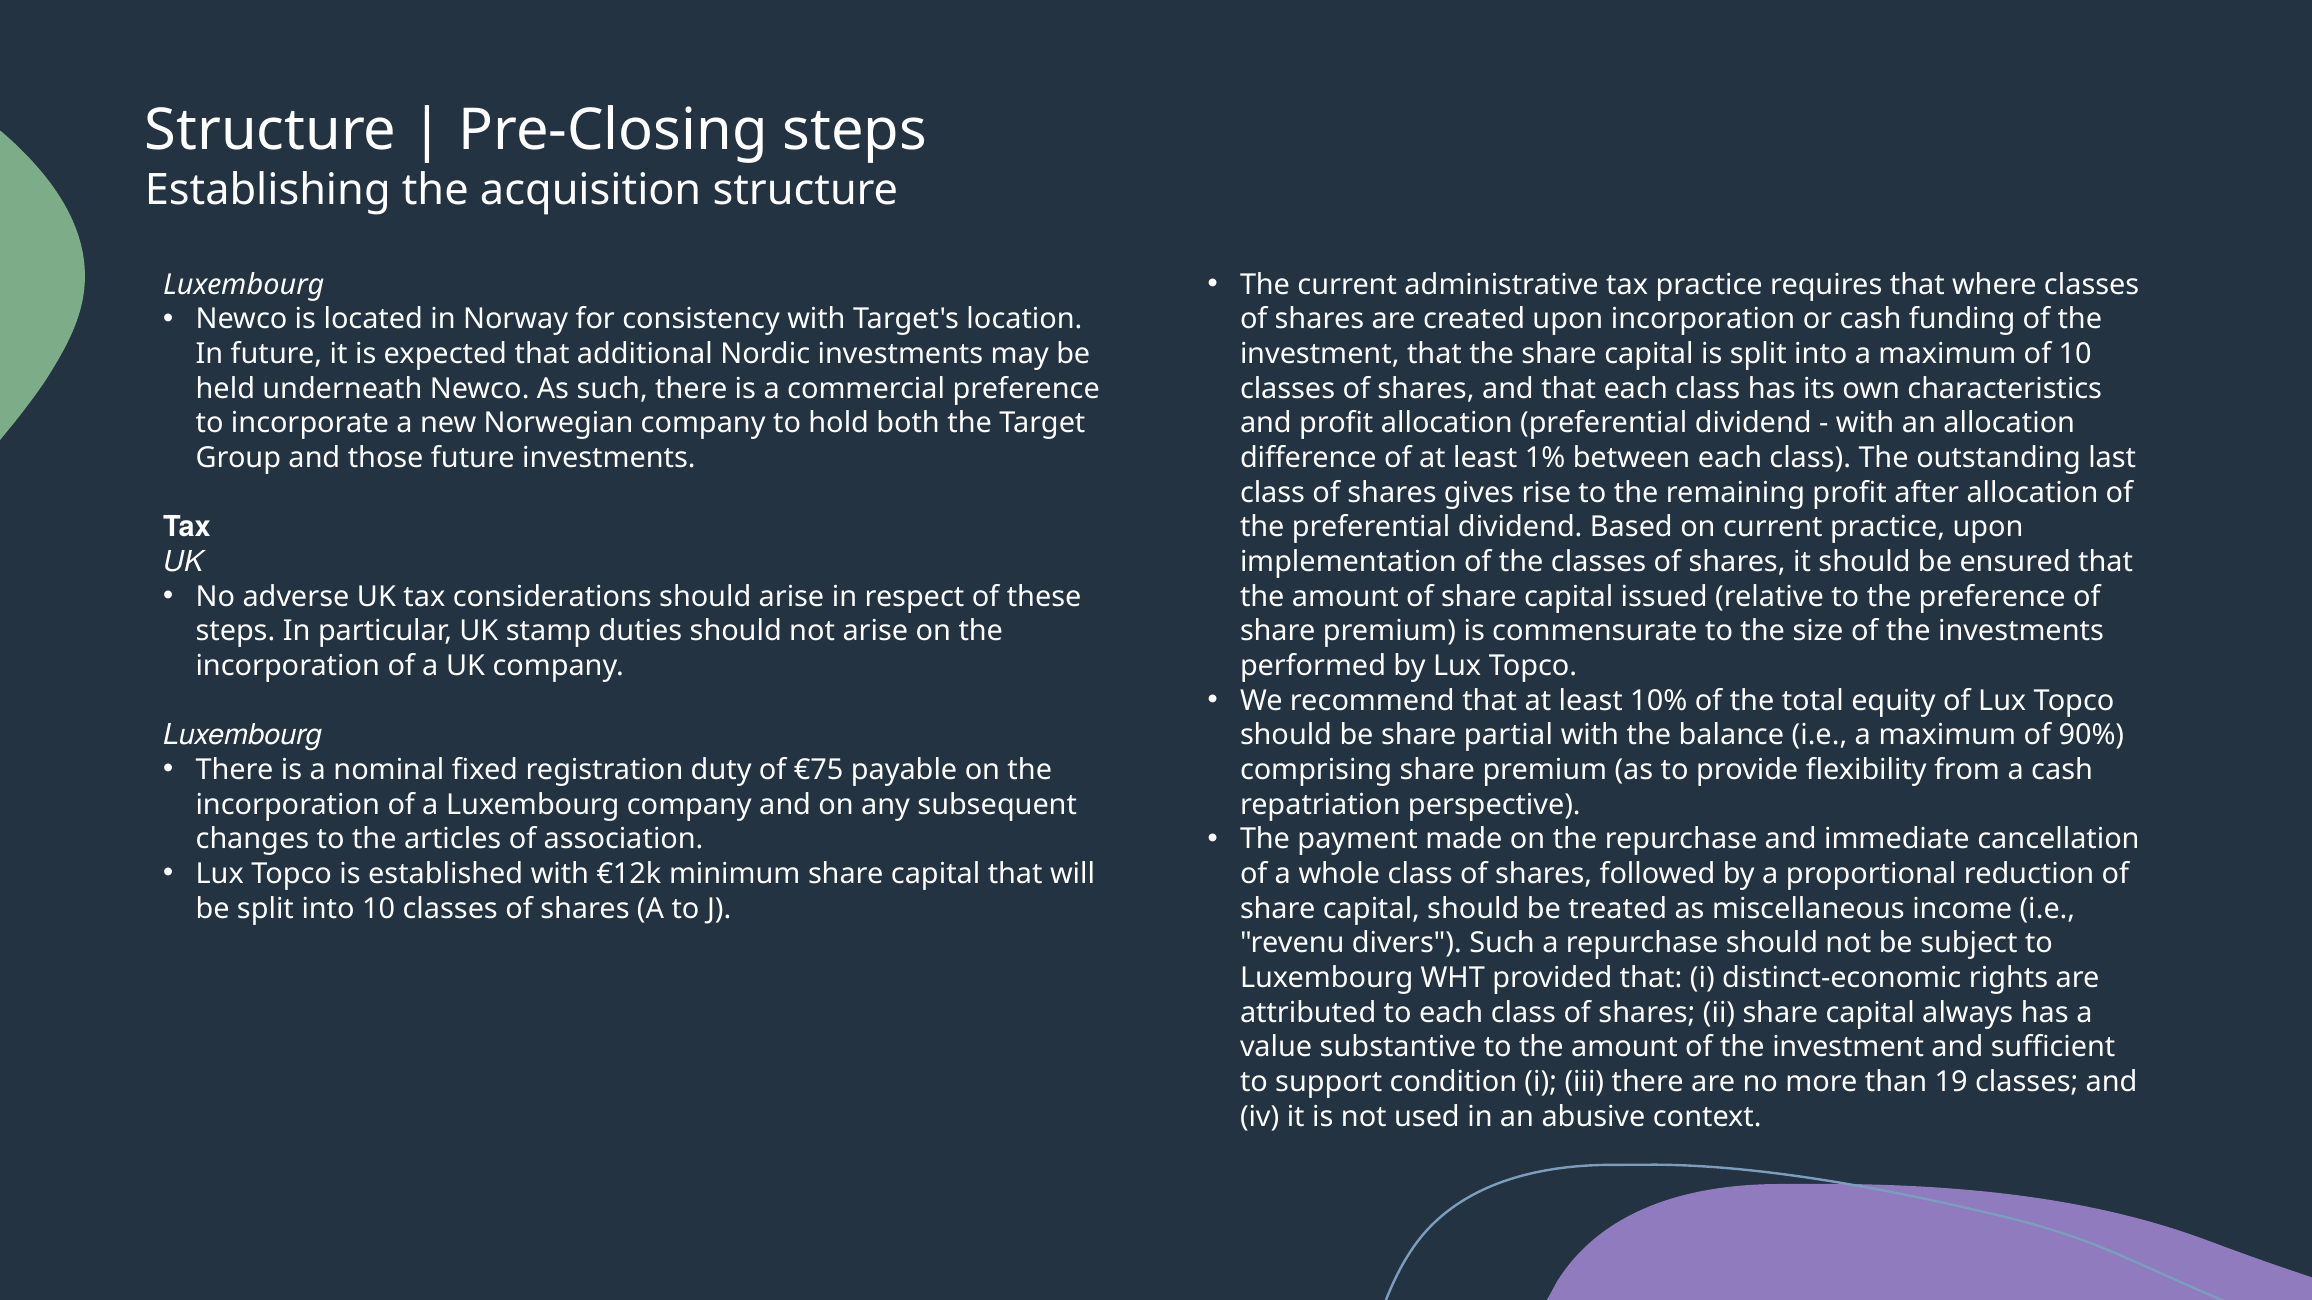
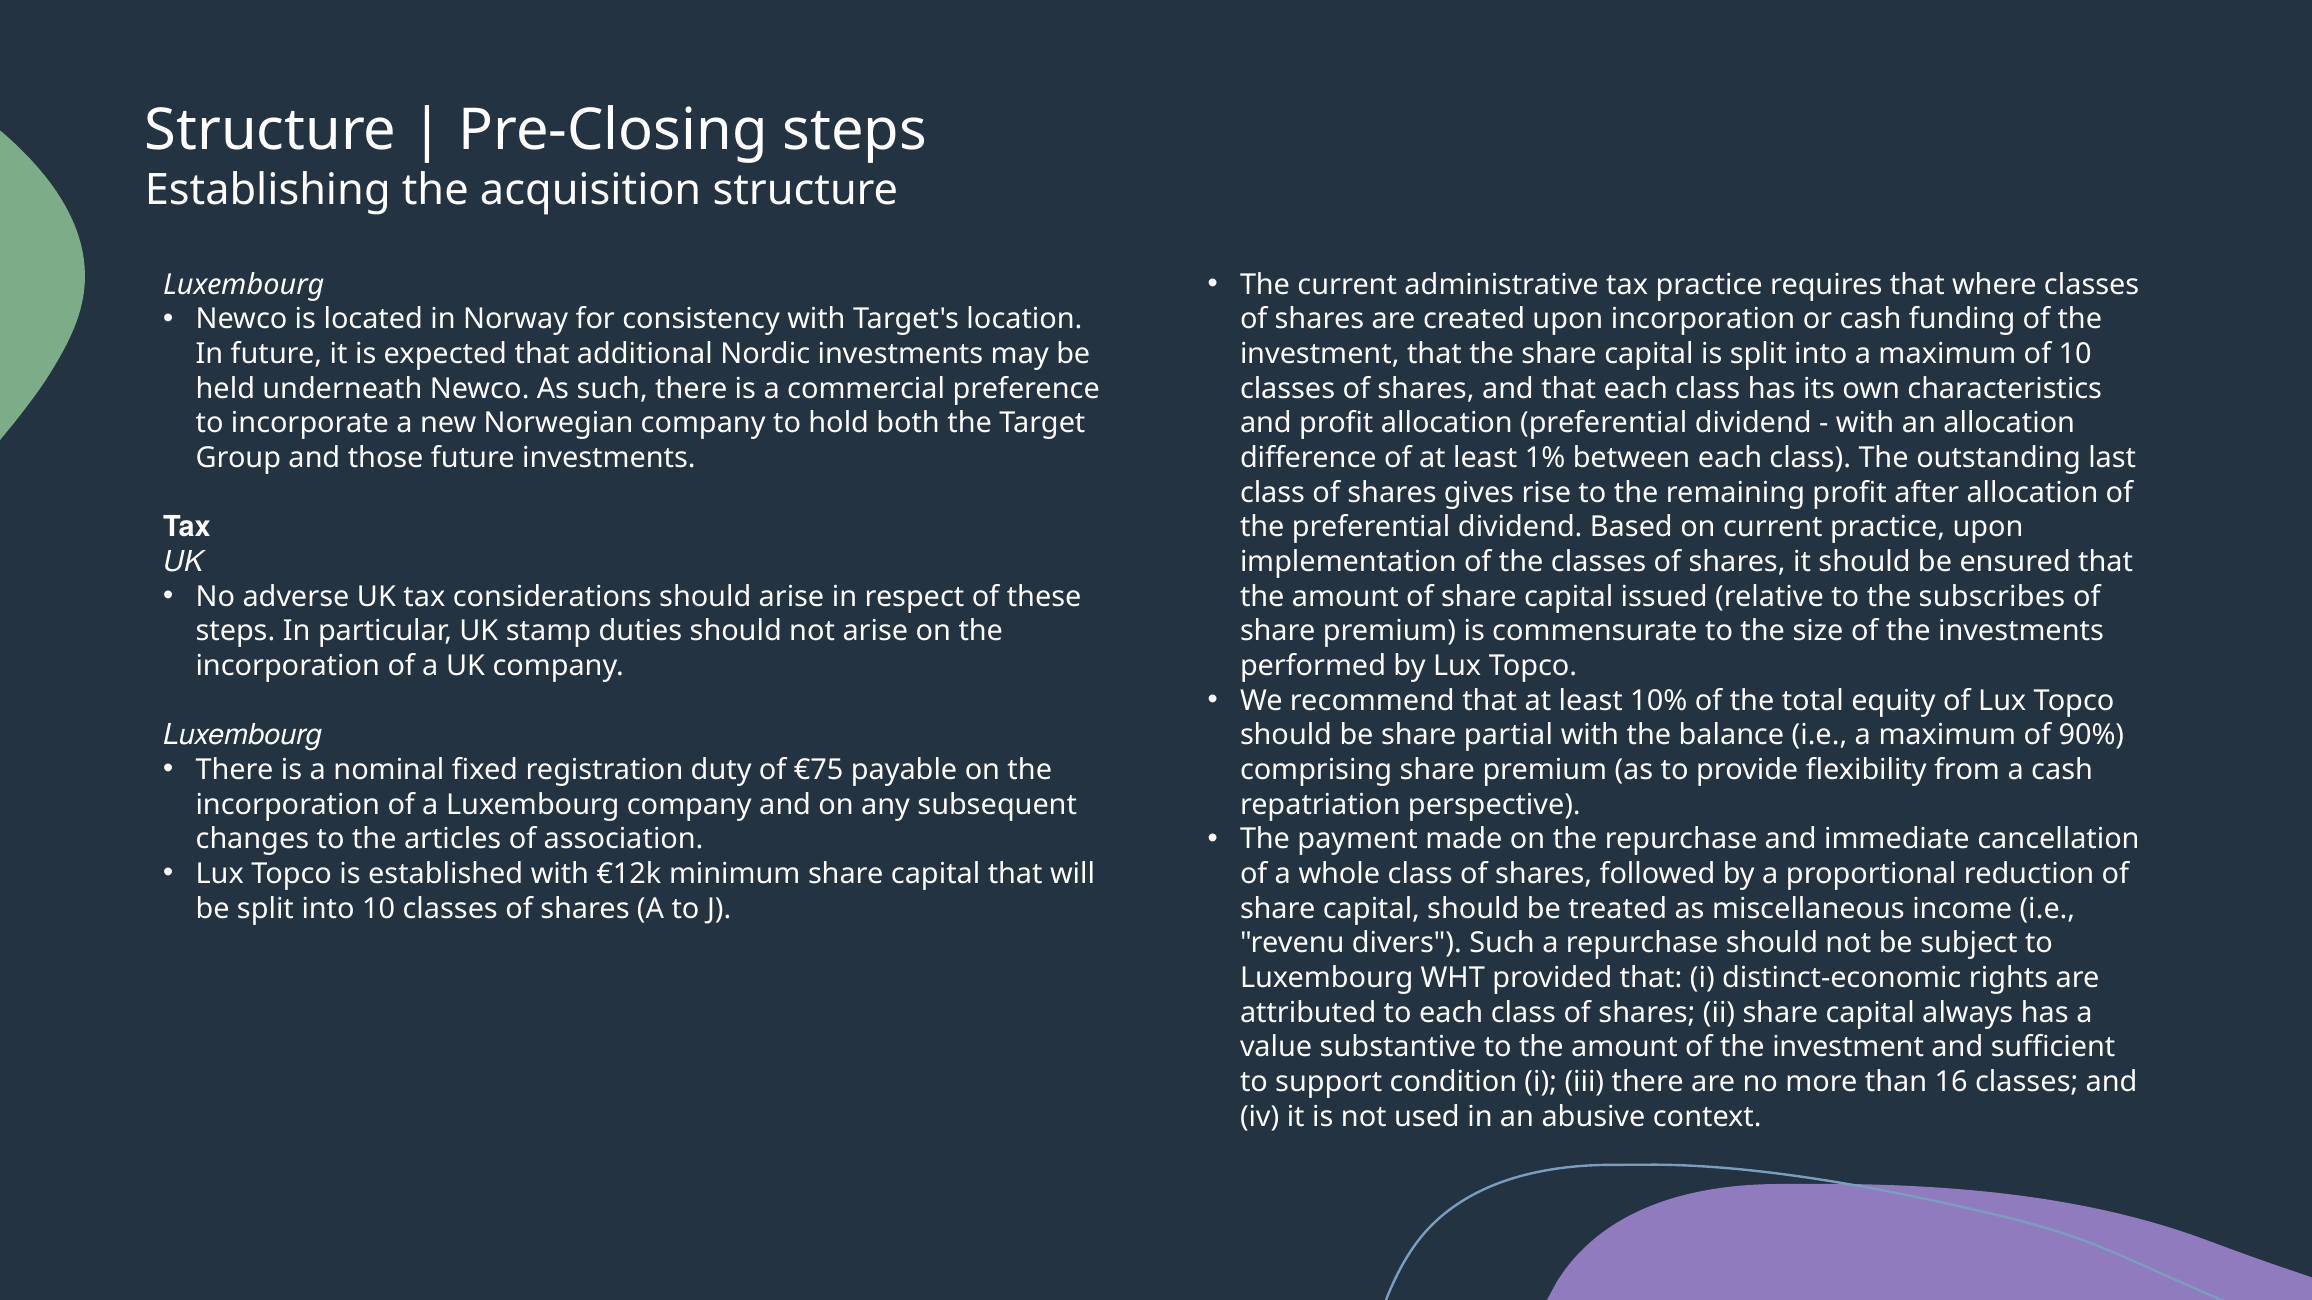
the preference: preference -> subscribes (1992, 597)
19: 19 -> 16 (1951, 1082)
